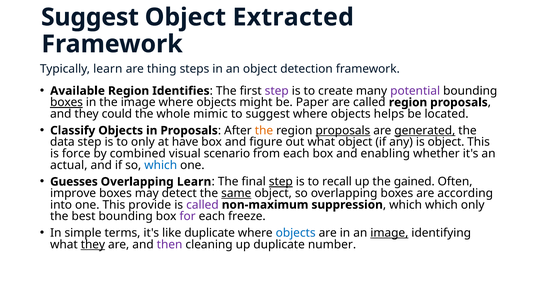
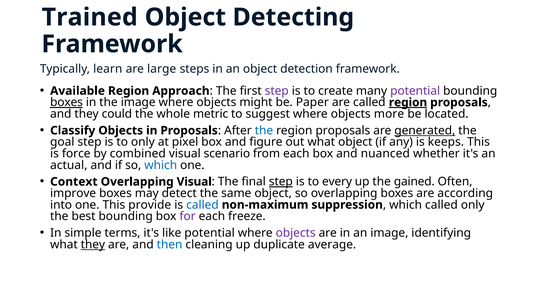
Suggest: Suggest -> Trained (90, 17)
Extracted: Extracted -> Detecting (293, 17)
thing: thing -> large (162, 69)
Identifies: Identifies -> Approach (181, 91)
region underline: none -> present (408, 103)
mimic: mimic -> metric (211, 114)
helps: helps -> more (389, 114)
the colour: orange -> blue (264, 131)
proposals underline: present -> none (343, 131)
data: data -> goal (62, 142)
have: have -> pixel (185, 142)
is object: object -> keeps (446, 142)
enabling: enabling -> nuanced (385, 154)
Guesses: Guesses -> Context (74, 182)
Overlapping Learn: Learn -> Visual (194, 182)
recall: recall -> every (337, 182)
same underline: present -> none (236, 194)
called colour: purple -> blue (202, 205)
which which: which -> called (441, 205)
like duplicate: duplicate -> potential (210, 233)
objects colour: blue -> purple (296, 233)
image underline: present -> none (389, 233)
then colour: purple -> blue (170, 245)
number: number -> average (332, 245)
